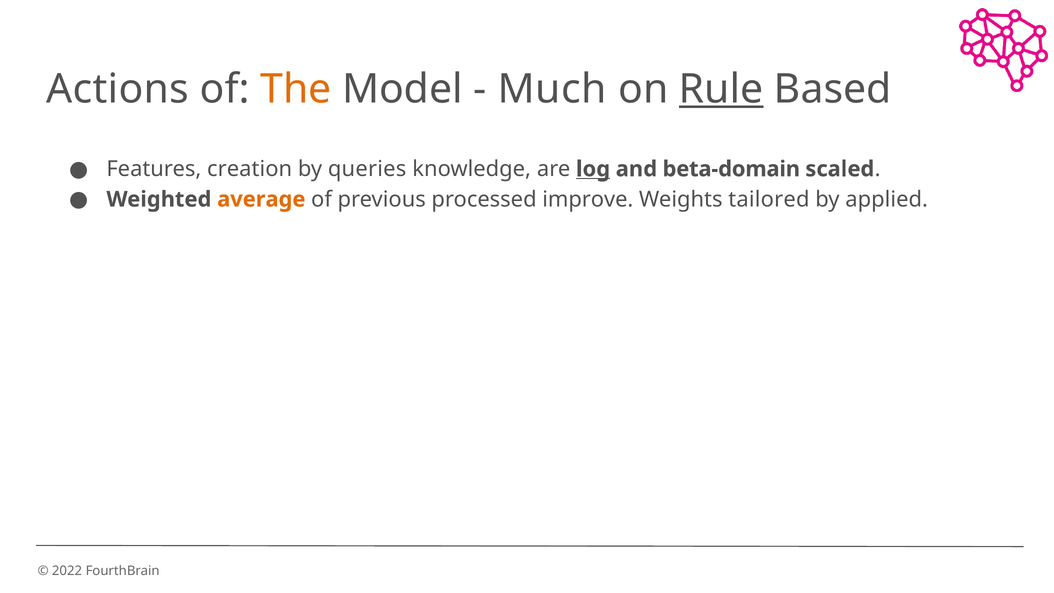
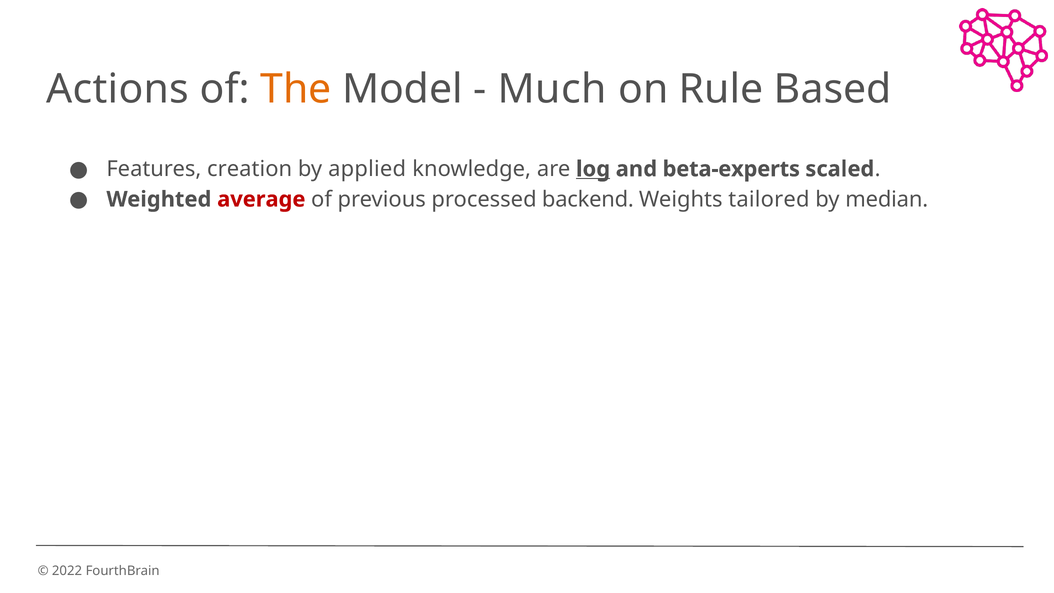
Rule underline: present -> none (721, 89)
queries: queries -> applied (367, 169)
beta-domain: beta-domain -> beta-experts (731, 169)
average colour: orange -> red (261, 199)
improve: improve -> backend (588, 199)
applied: applied -> median (887, 199)
